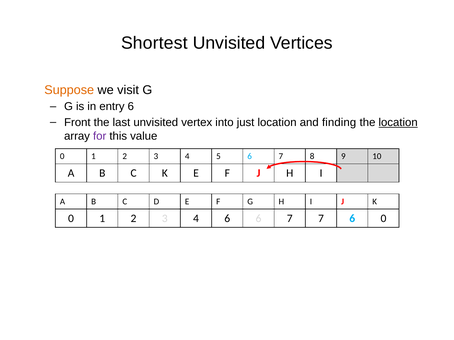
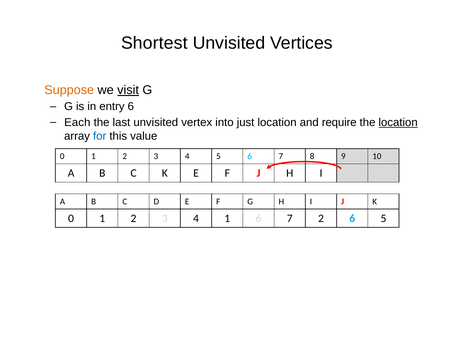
visit underline: none -> present (128, 90)
Front: Front -> Each (77, 123)
finding: finding -> require (339, 123)
for colour: purple -> blue (100, 136)
4 6: 6 -> 1 (227, 219)
7 7: 7 -> 2 (321, 219)
6 0: 0 -> 5 (383, 219)
